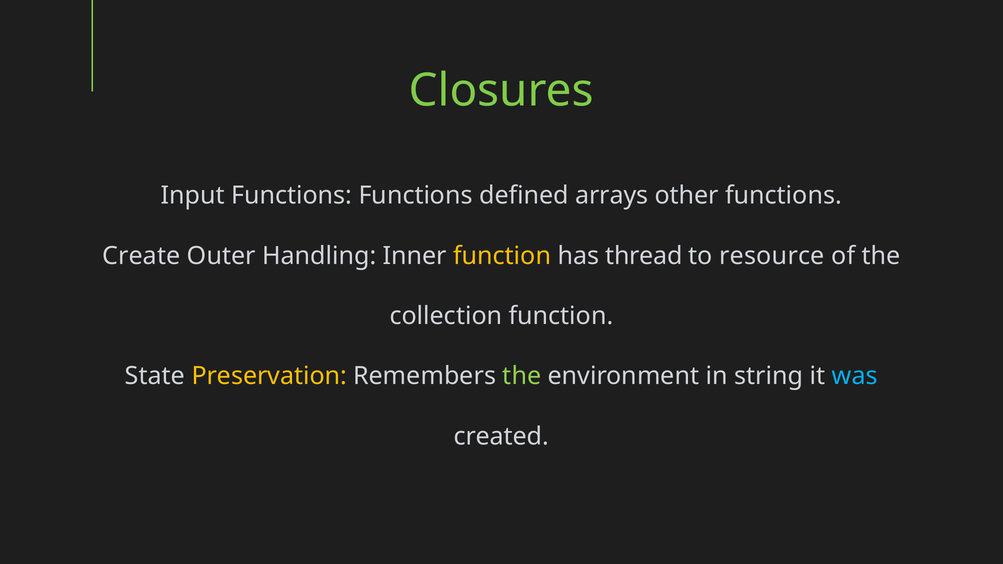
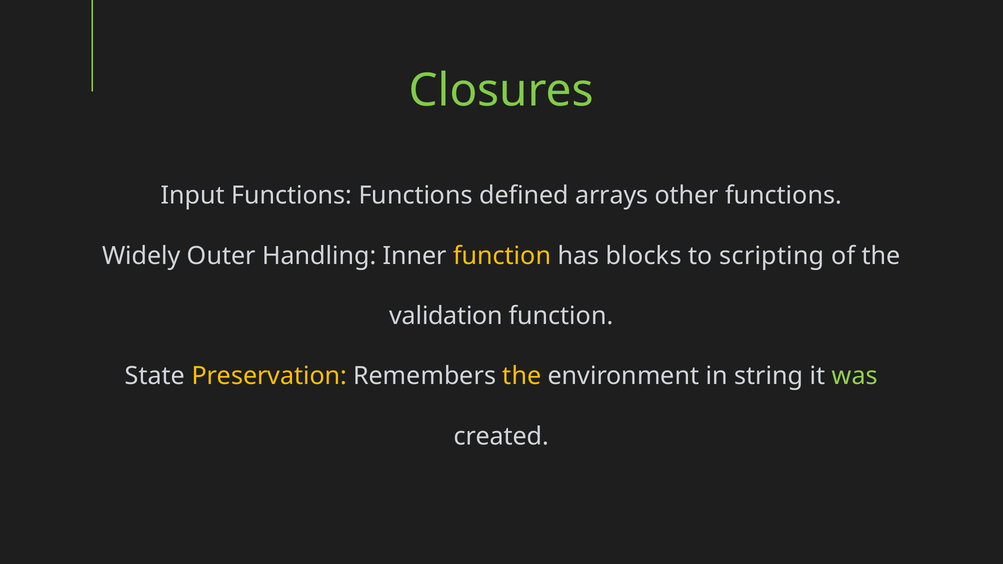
Create: Create -> Widely (141, 256)
thread: thread -> blocks (644, 256)
resource: resource -> scripting (772, 256)
collection: collection -> validation (446, 316)
the colour: light green -> yellow (522, 376)
was colour: light blue -> light green (855, 376)
